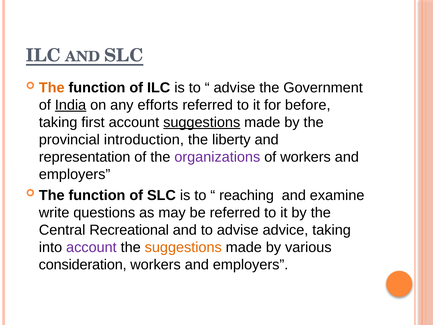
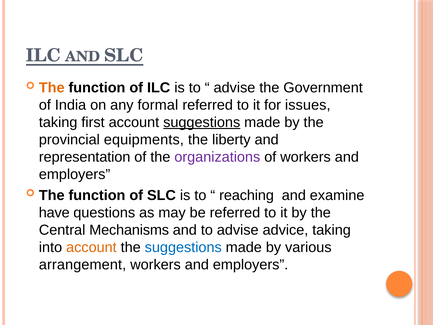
India underline: present -> none (71, 105)
efforts: efforts -> formal (158, 105)
before: before -> issues (308, 105)
introduction: introduction -> equipments (144, 140)
write: write -> have (54, 212)
Recreational: Recreational -> Mechanisms (129, 230)
account colour: purple -> orange (91, 247)
suggestions colour: orange -> blue (183, 247)
consideration: consideration -> arrangement (83, 264)
